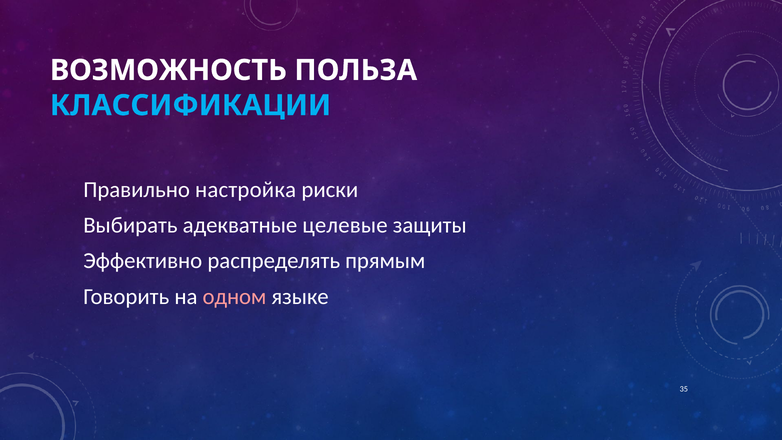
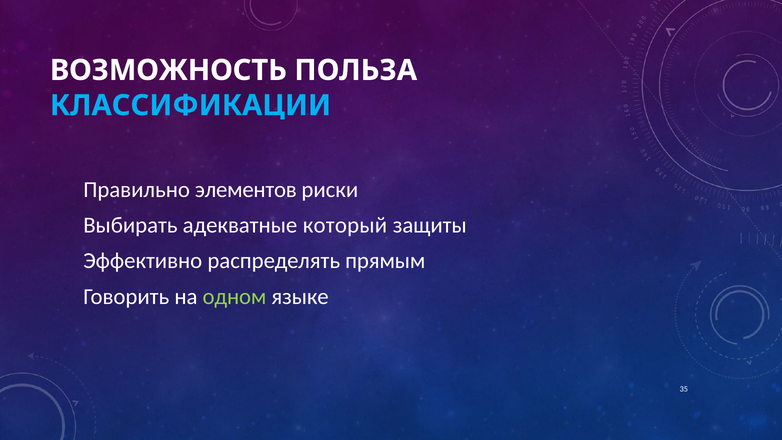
настройка: настройка -> элементов (246, 190)
целевые: целевые -> который (345, 225)
одном colour: pink -> light green (234, 296)
